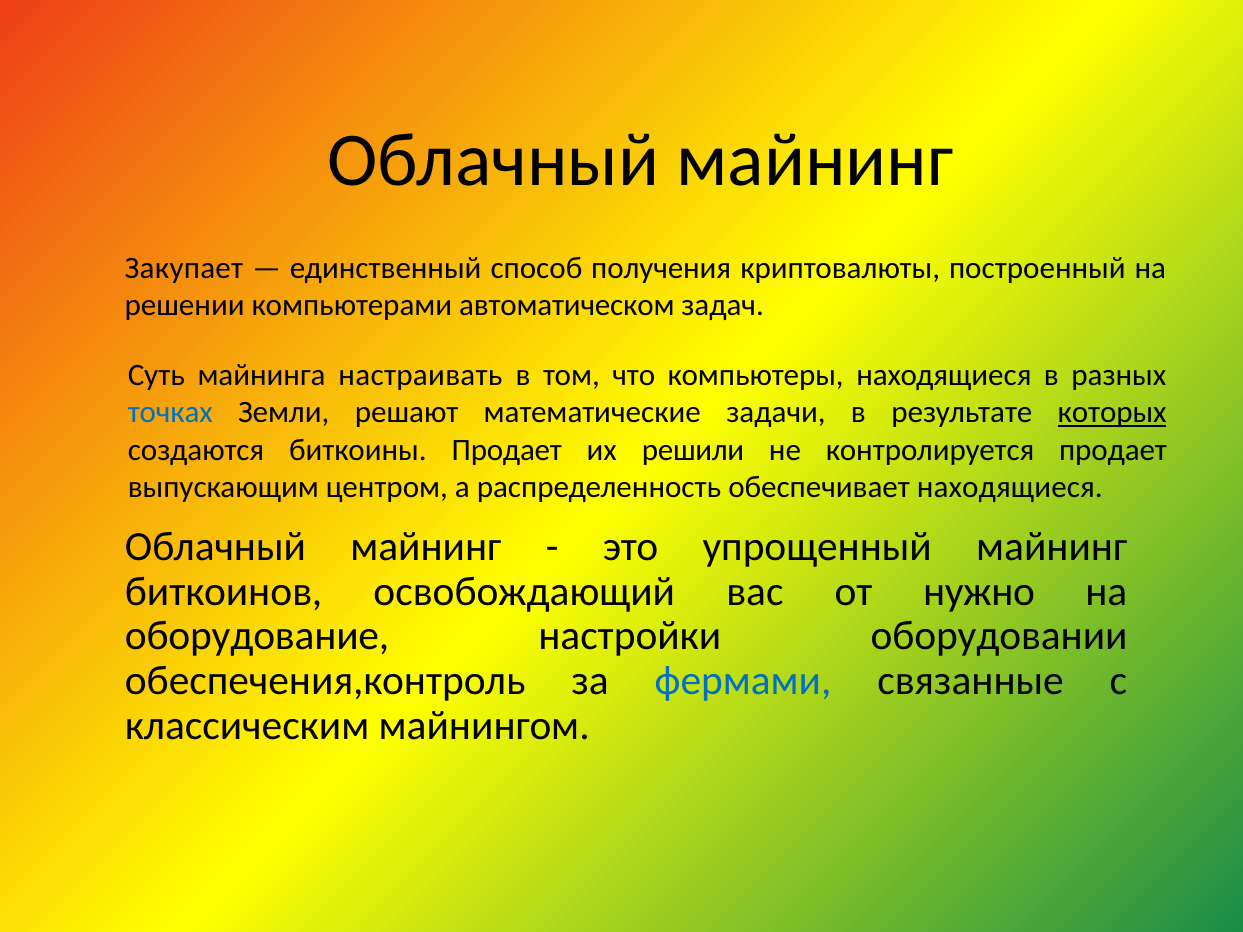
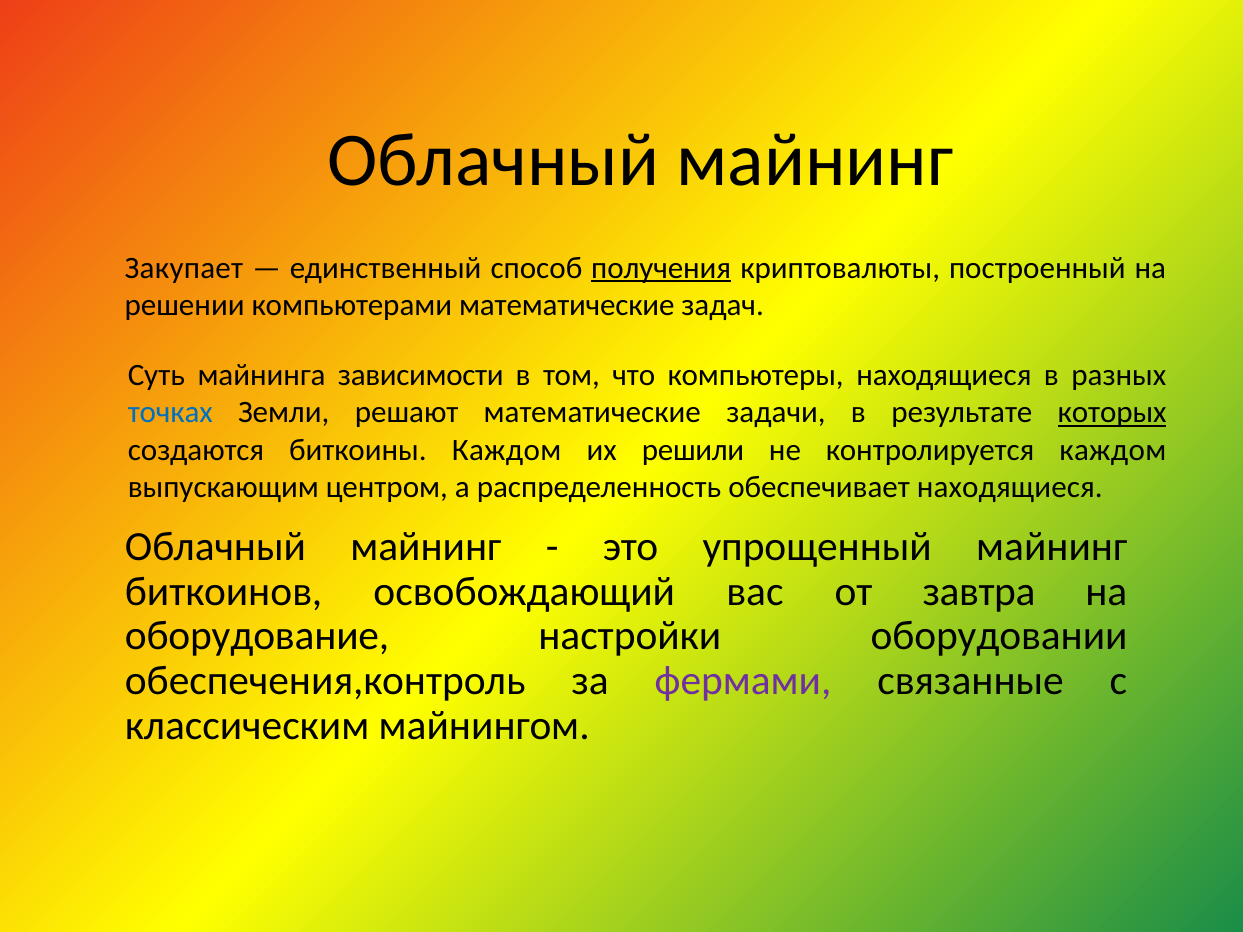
получения underline: none -> present (661, 268)
компьютерами автоматическом: автоматическом -> математические (567, 305)
настраивать: настраивать -> зависимости (421, 376)
биткоины Продает: Продает -> Каждом (507, 450)
контролируется продает: продает -> каждом (1113, 450)
нужно: нужно -> завтра (979, 592)
фермами colour: blue -> purple (743, 681)
